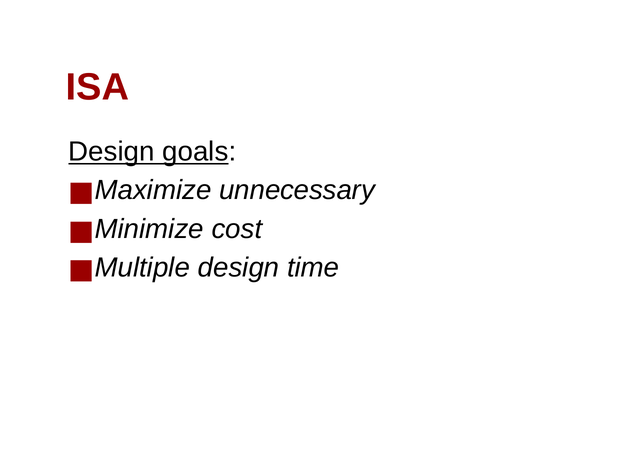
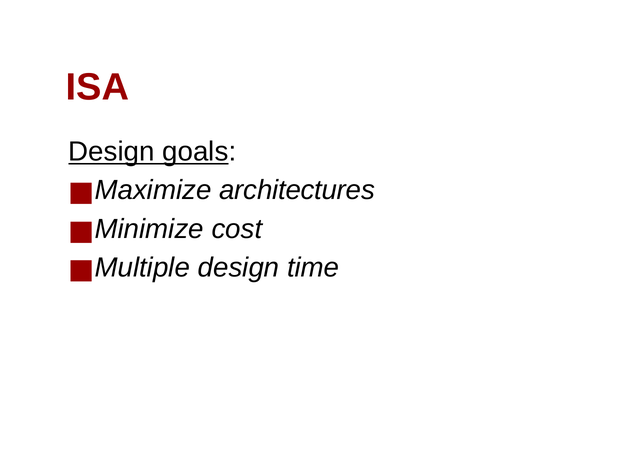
unnecessary: unnecessary -> architectures (297, 190)
